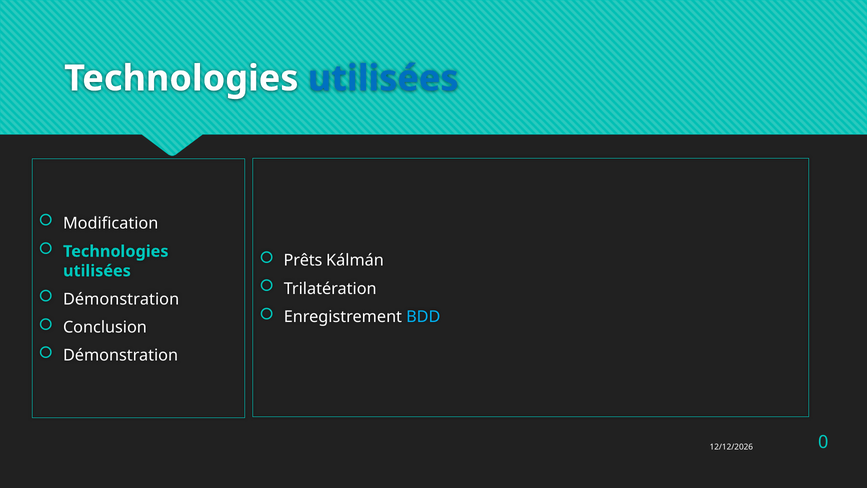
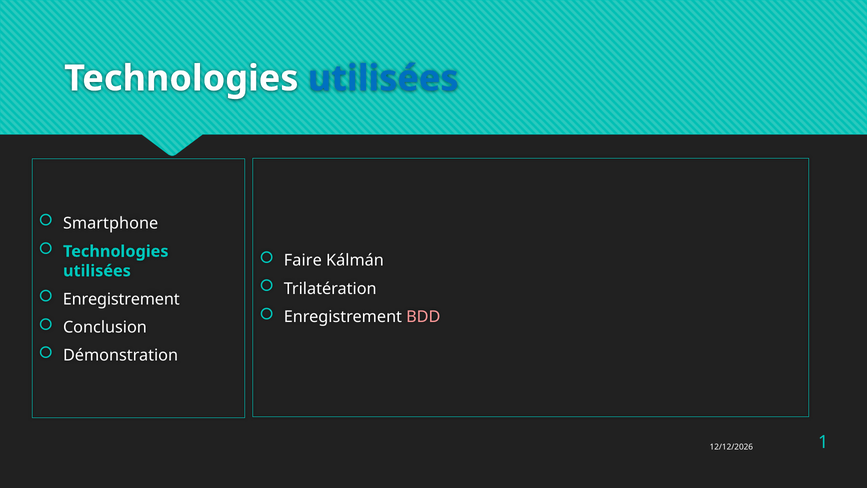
Modification: Modification -> Smartphone (111, 223)
Prêts: Prêts -> Faire (303, 260)
Démonstration: Démonstration -> Enregistrement (121, 299)
BDD colour: light blue -> pink (423, 317)
0: 0 -> 1 (823, 442)
